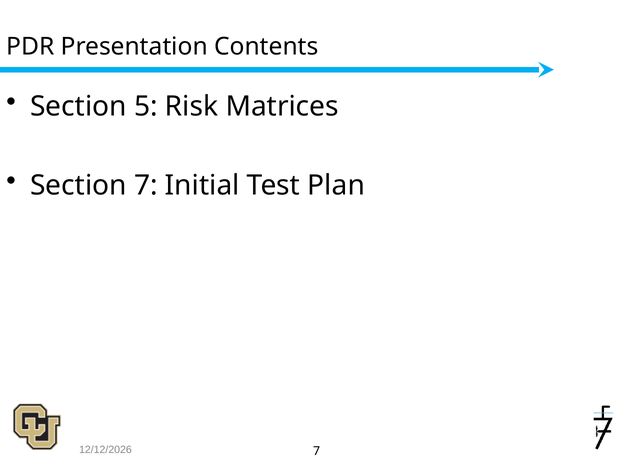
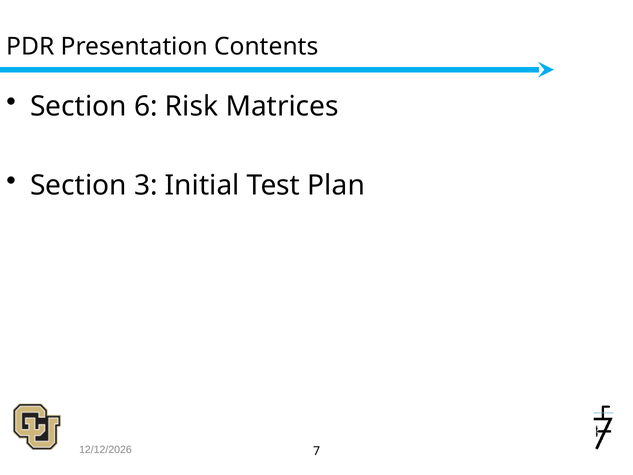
5: 5 -> 6 (146, 106)
Section 7: 7 -> 3 (146, 185)
